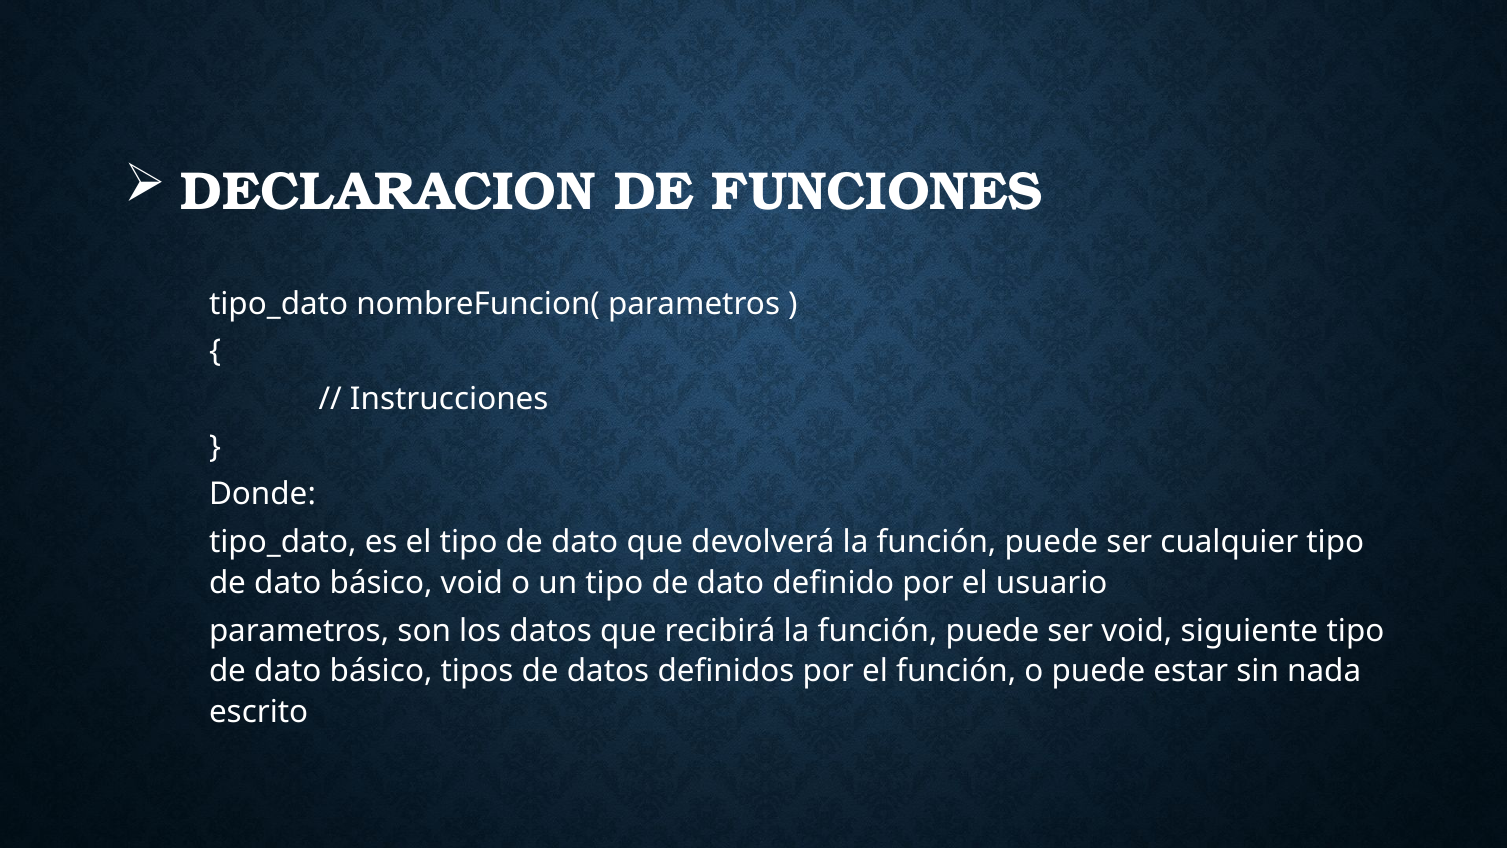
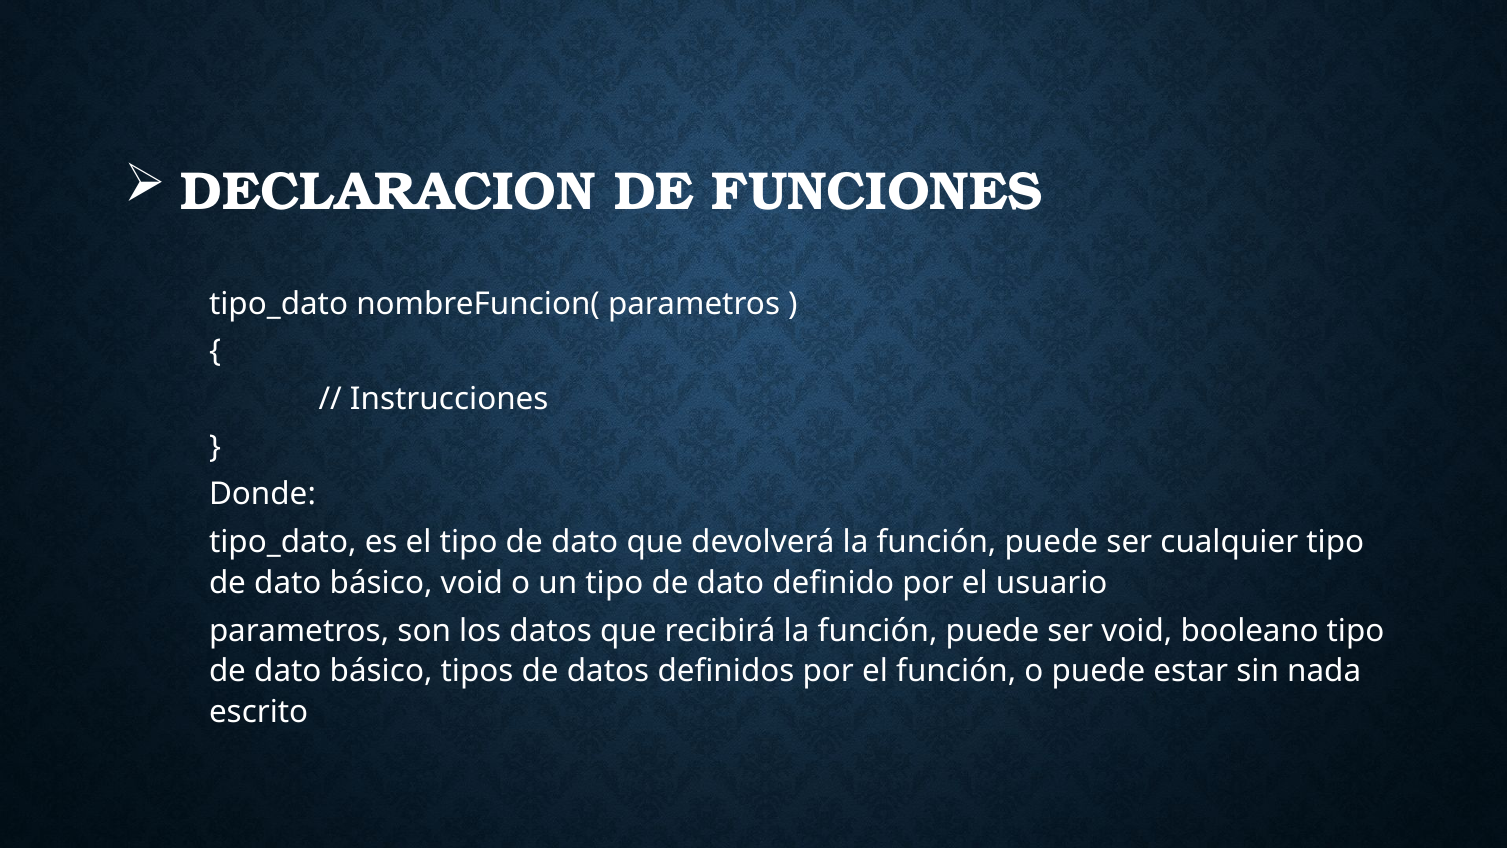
siguiente: siguiente -> booleano (1250, 630)
